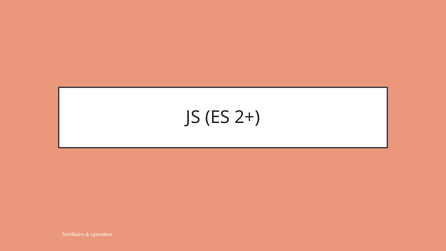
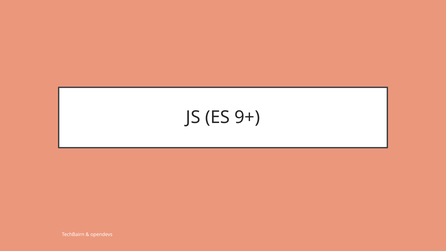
2+: 2+ -> 9+ (247, 117)
